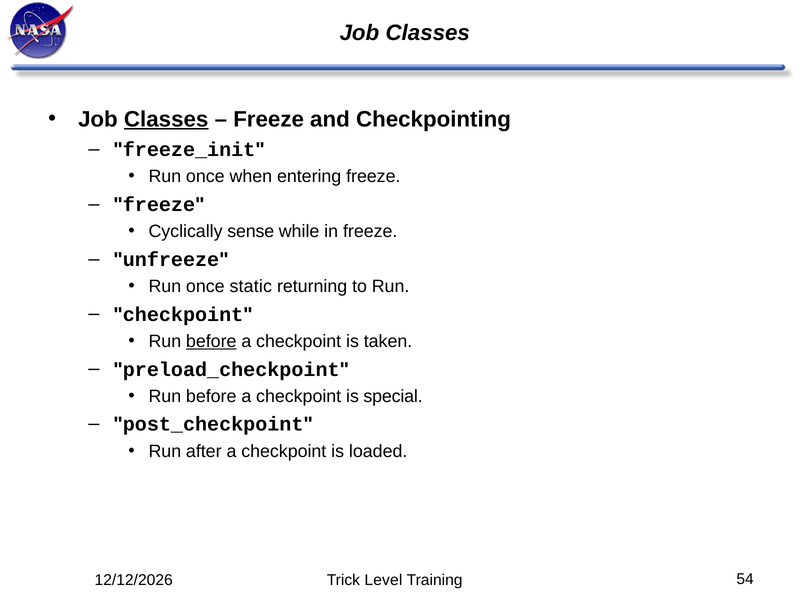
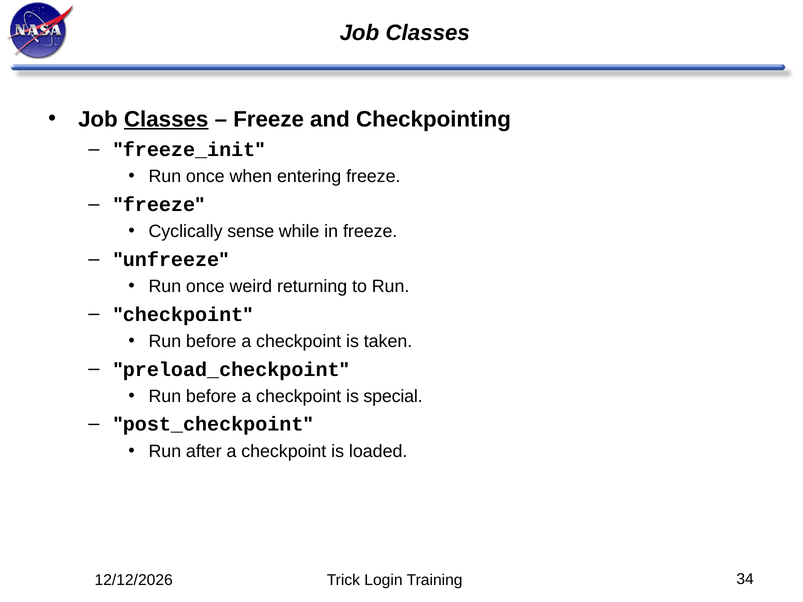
static: static -> weird (251, 287)
before underline: present -> none (211, 342)
Level: Level -> Login (383, 580)
54: 54 -> 34 (745, 579)
